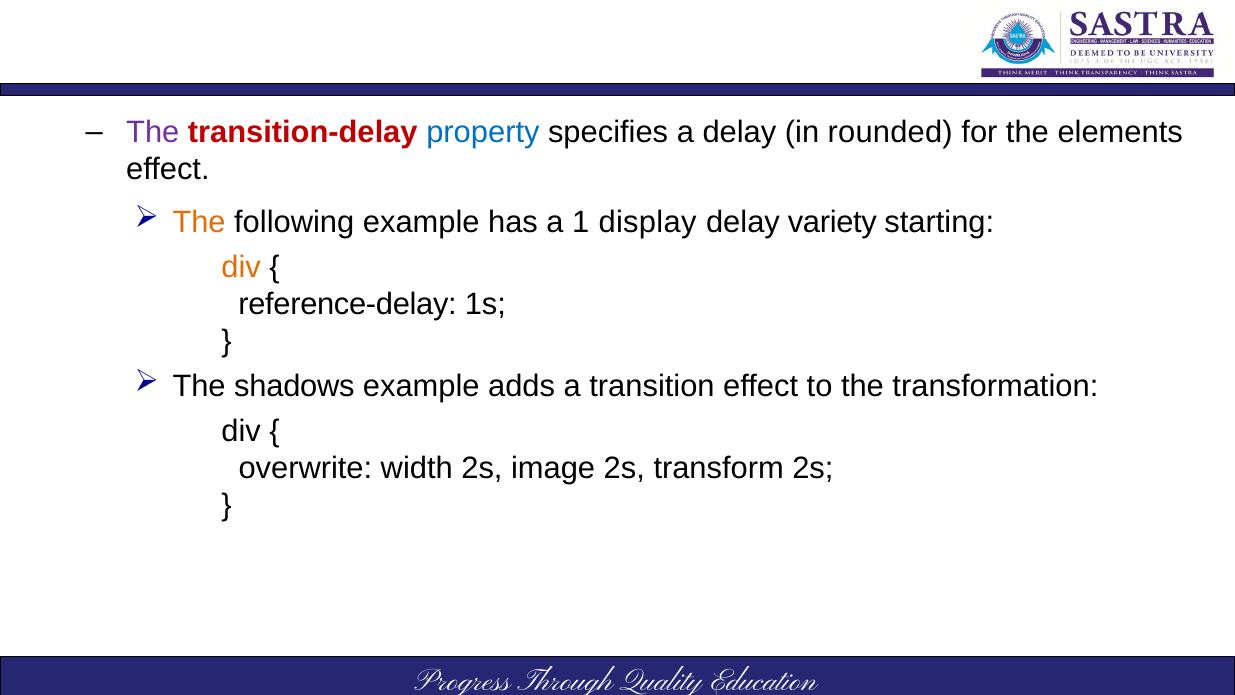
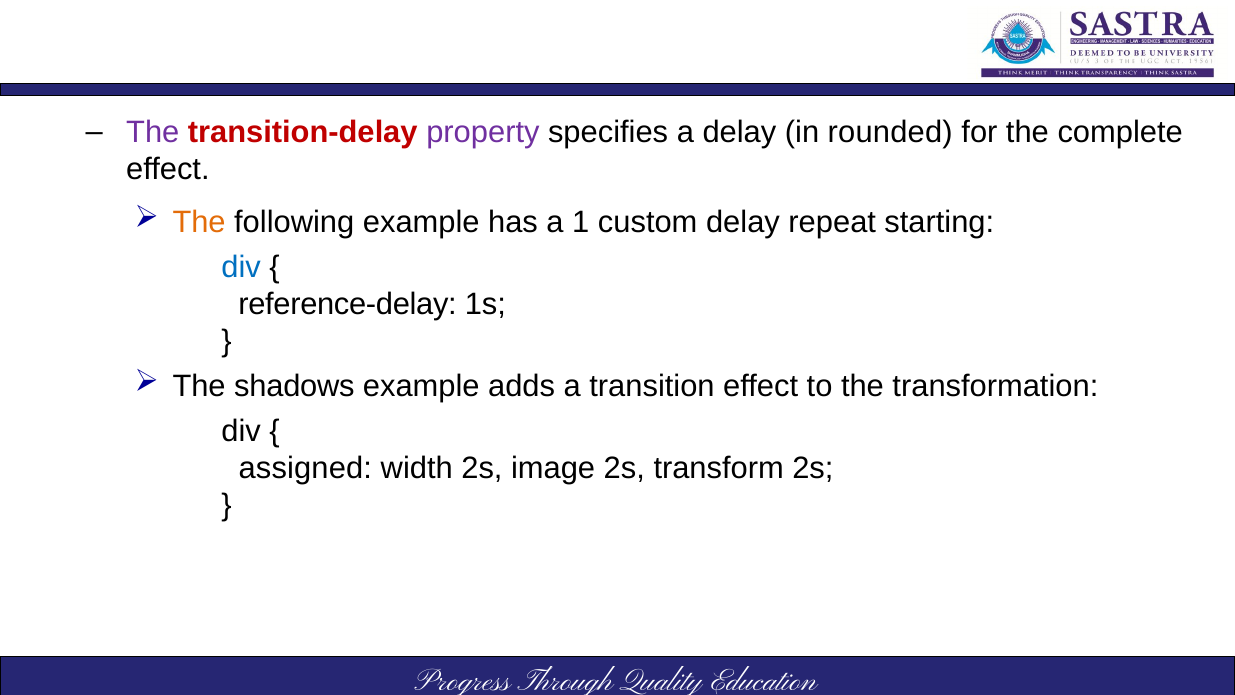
property colour: blue -> purple (483, 133)
elements: elements -> complete (1120, 133)
display: display -> custom (648, 222)
variety: variety -> repeat (832, 222)
div colour: orange -> blue (241, 267)
overwrite: overwrite -> assigned (305, 468)
